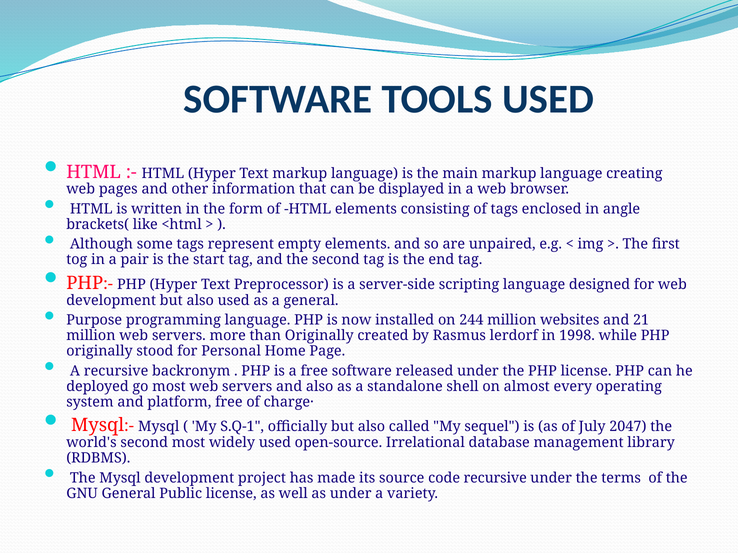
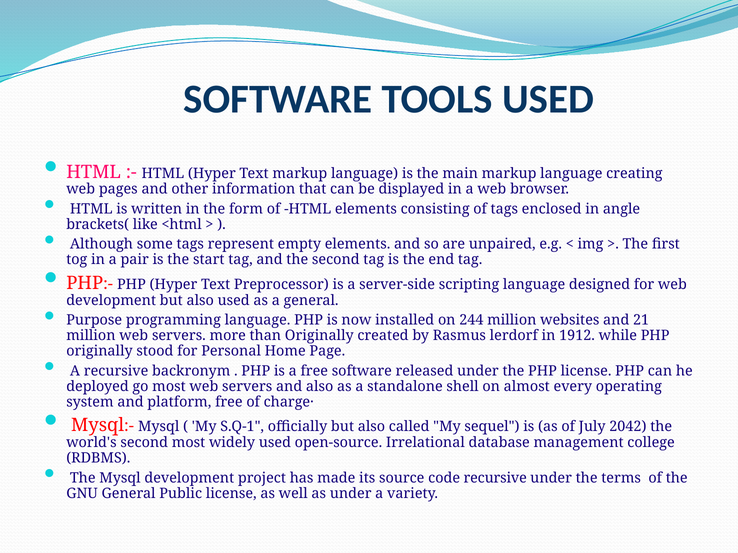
1998: 1998 -> 1912 (577, 336)
2047: 2047 -> 2042 (628, 427)
library: library -> college (651, 443)
